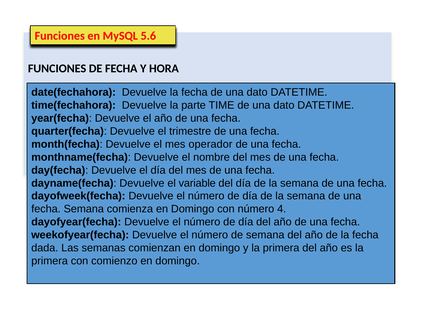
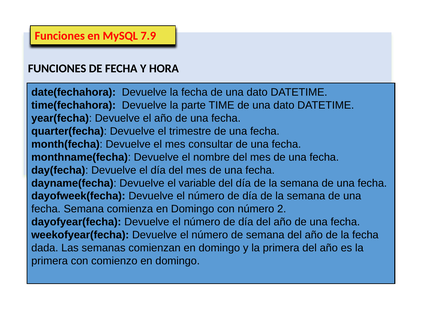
5.6: 5.6 -> 7.9 (148, 36)
operador: operador -> consultar (211, 144)
4: 4 -> 2 (282, 209)
